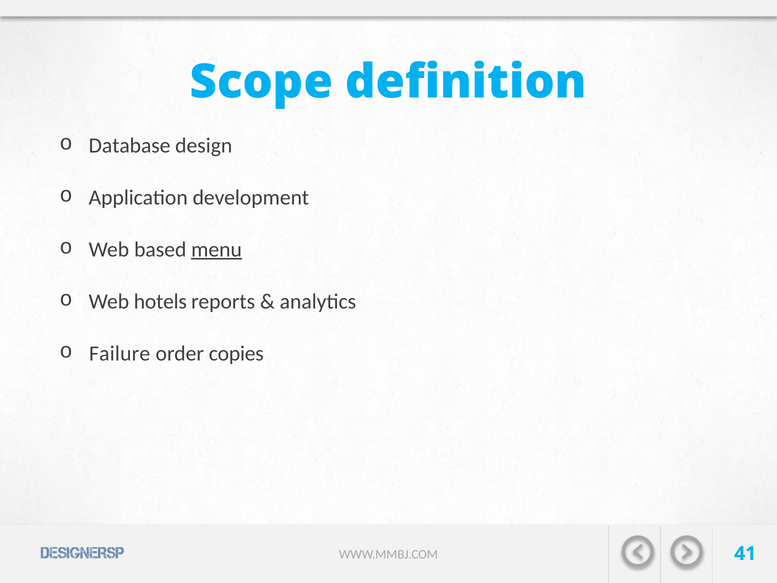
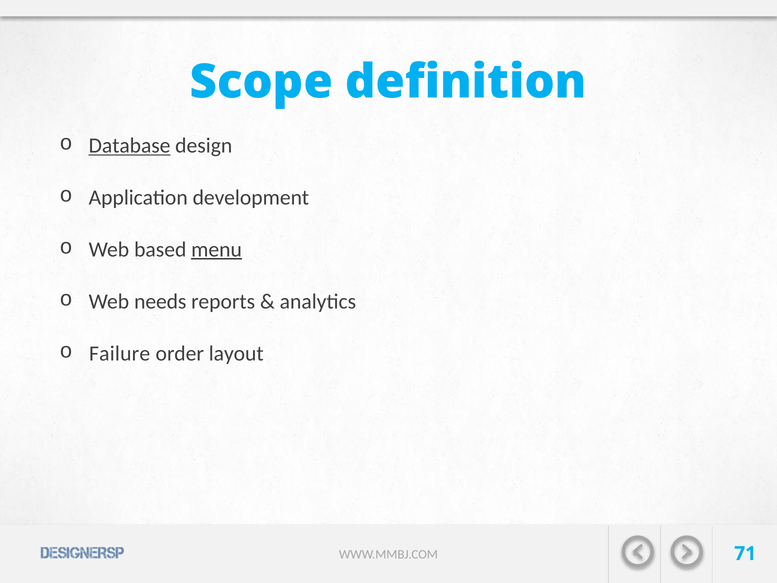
Database underline: none -> present (130, 146)
hotels: hotels -> needs (160, 301)
copies: copies -> layout (236, 353)
41: 41 -> 71 (745, 553)
